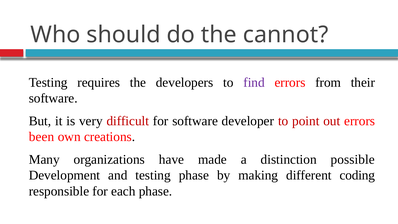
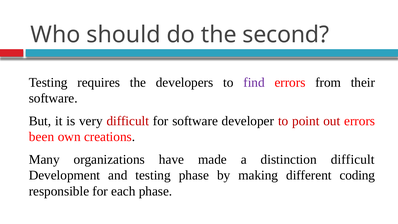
cannot: cannot -> second (286, 35)
distinction possible: possible -> difficult (353, 159)
